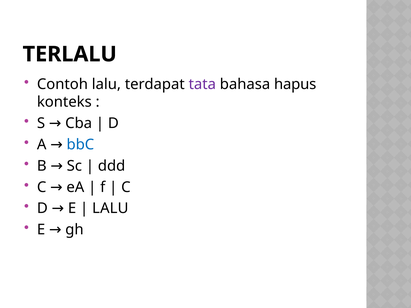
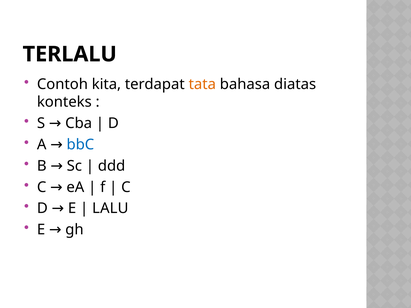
Contoh lalu: lalu -> kita (106, 84)
tata colour: purple -> orange (202, 84)
hapus: hapus -> diatas (295, 84)
